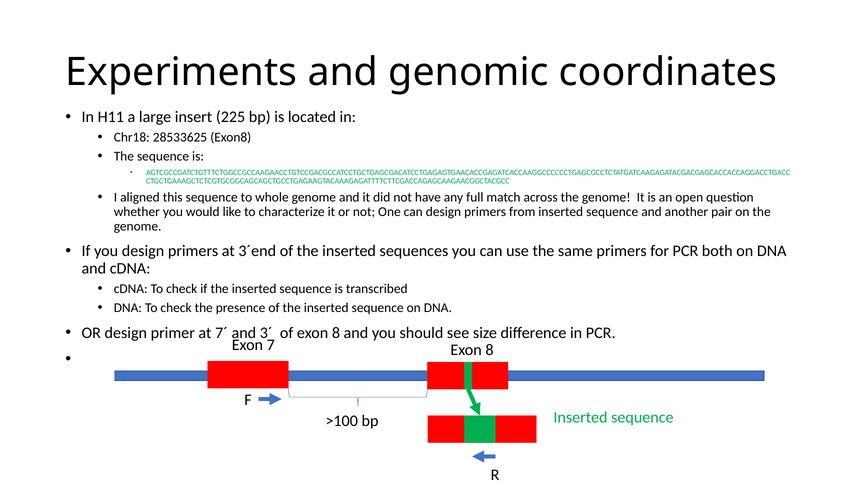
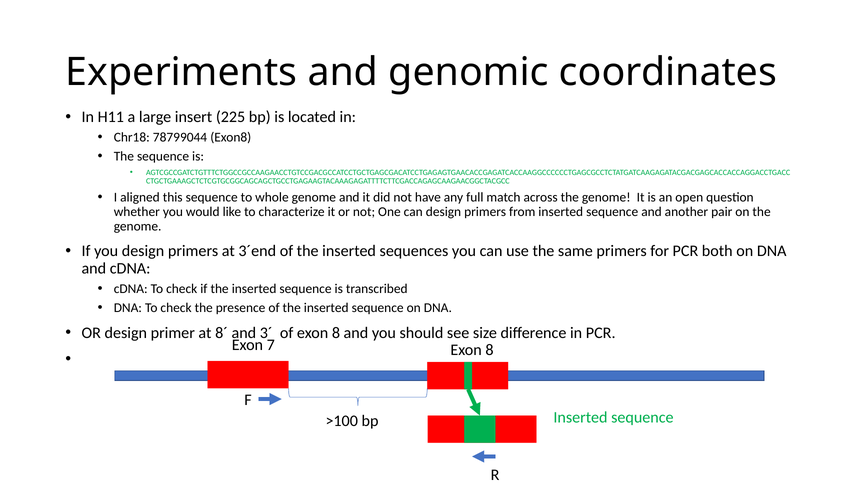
28533625: 28533625 -> 78799044 (180, 137)
7´: 7´ -> 8´ (222, 333)
